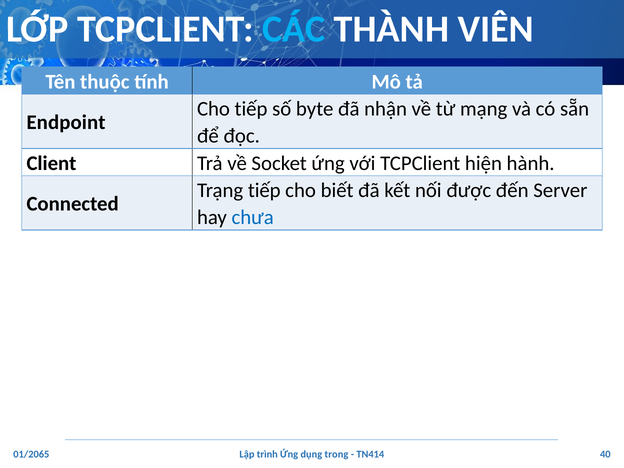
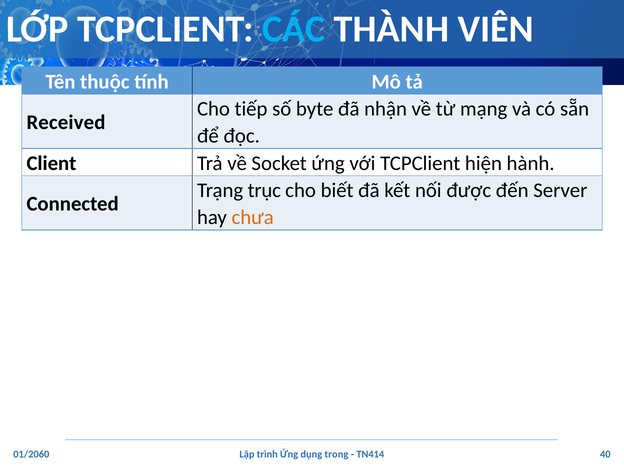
Endpoint: Endpoint -> Received (66, 122)
Trạng tiếp: tiếp -> trục (264, 190)
chưa colour: blue -> orange (253, 218)
01/2065: 01/2065 -> 01/2060 (31, 454)
